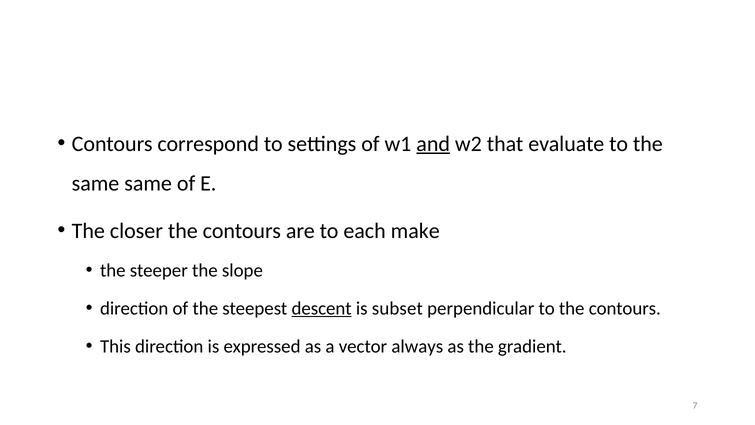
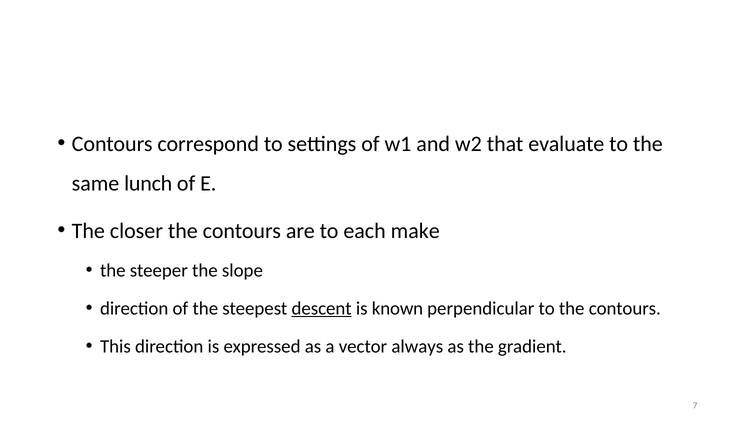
and underline: present -> none (433, 144)
same same: same -> lunch (148, 183)
subset: subset -> known (398, 308)
